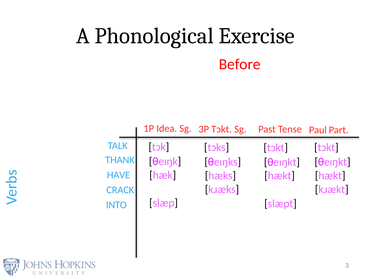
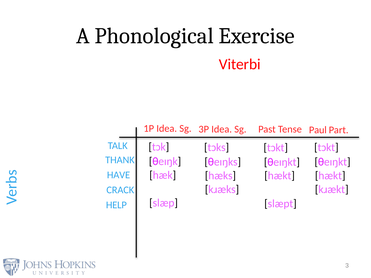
Before: Before -> Viterbi (240, 64)
3P Tɔkt: Tɔkt -> Idea (222, 129)
INTO: INTO -> HELP (116, 205)
